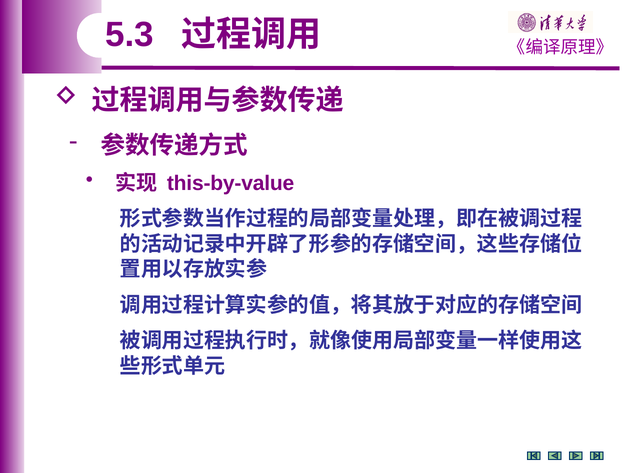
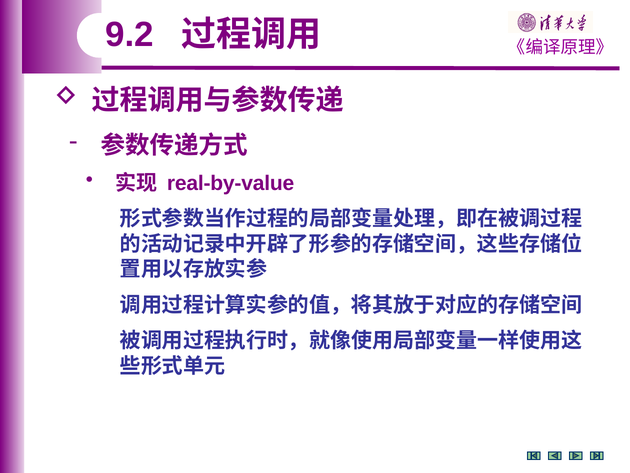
5.3: 5.3 -> 9.2 (129, 35)
this-by-value: this-by-value -> real-by-value (231, 183)
